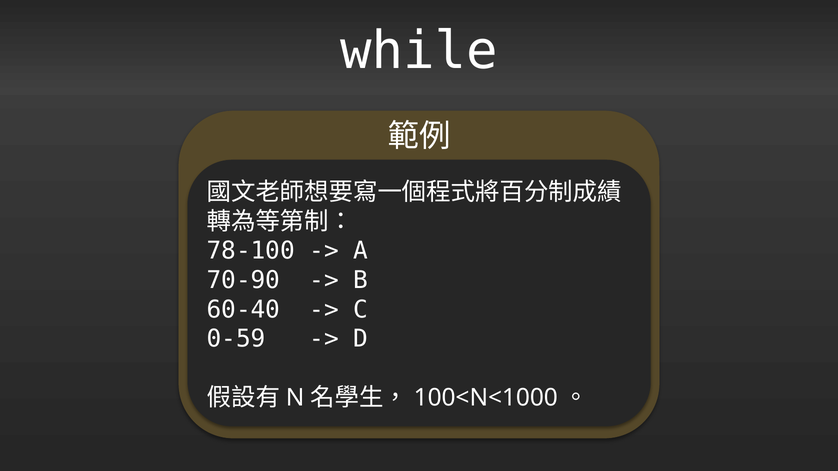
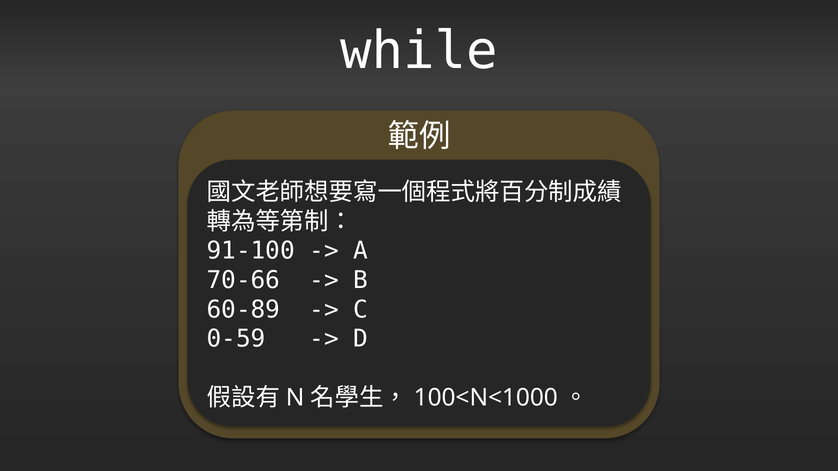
78-100: 78-100 -> 91-100 (251, 251)
70-90: 70-90 -> 70-66 (243, 280)
60-40: 60-40 -> 60-89 (243, 310)
